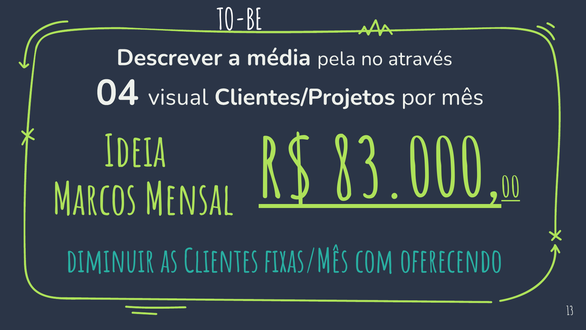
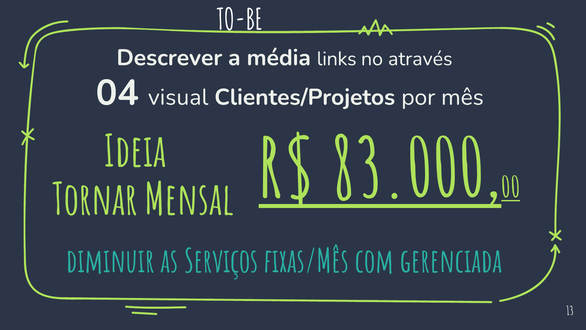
pela: pela -> links (337, 59)
Marcos: Marcos -> Tornar (95, 200)
Clientes: Clientes -> Serviços (221, 262)
oferecendo: oferecendo -> gerenciada (451, 262)
